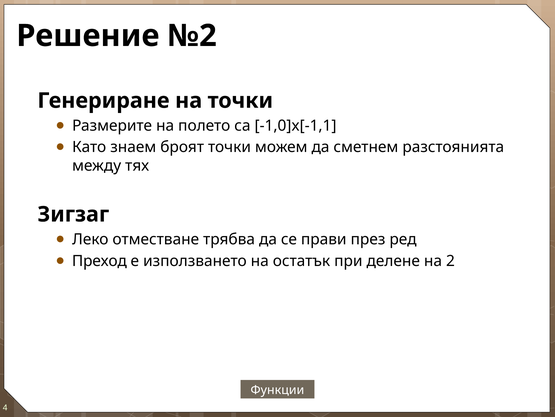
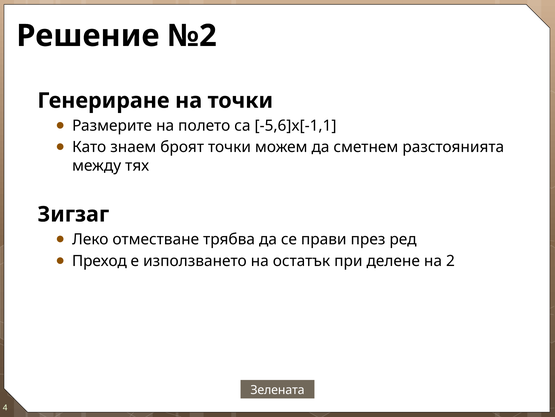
-1,0]x[-1,1: -1,0]x[-1,1 -> -5,6]x[-1,1 (296, 125)
Функции: Функции -> Зелената (278, 389)
